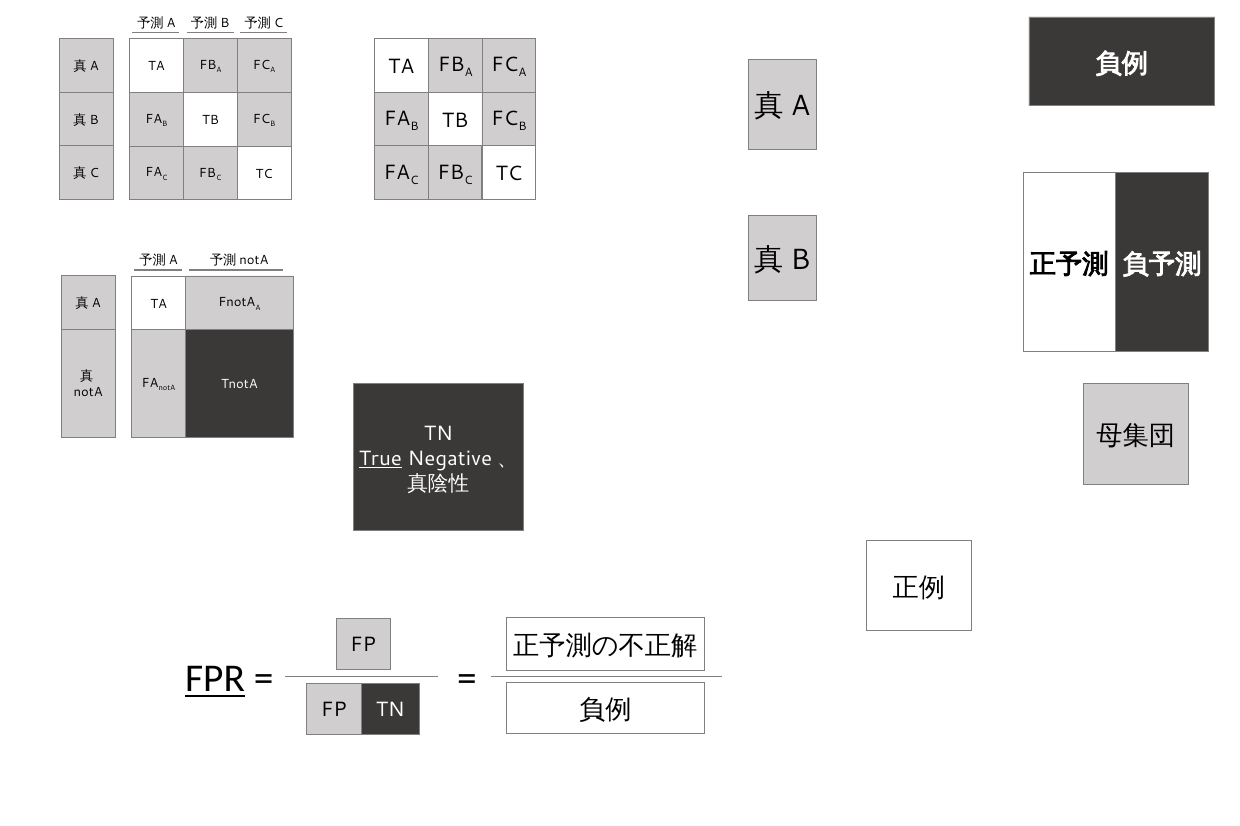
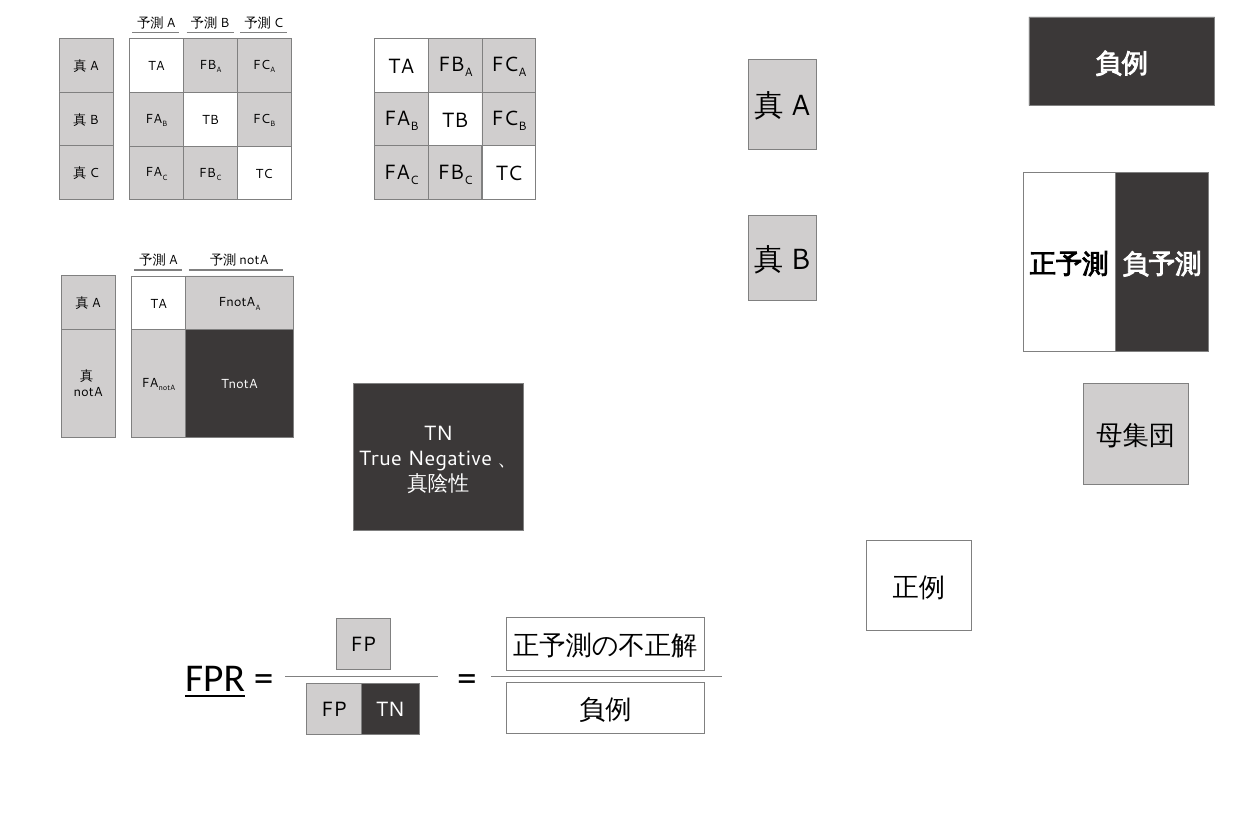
True underline: present -> none (380, 459)
